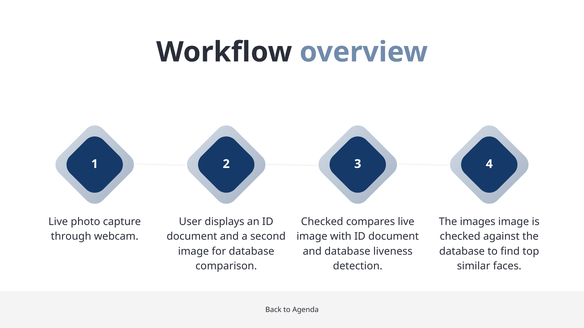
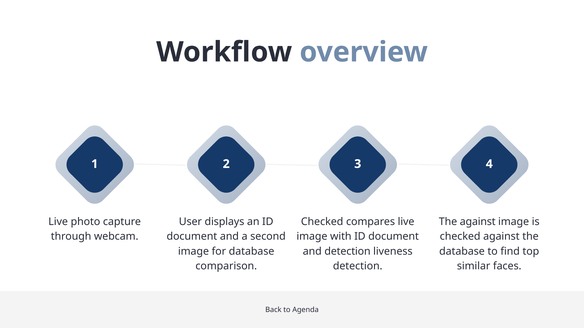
The images: images -> against (478, 222)
and database: database -> detection (347, 252)
